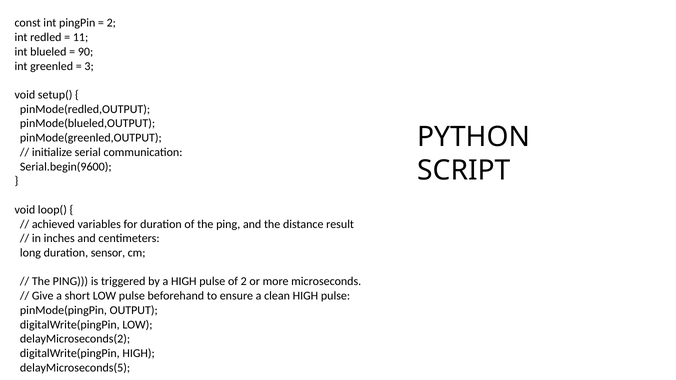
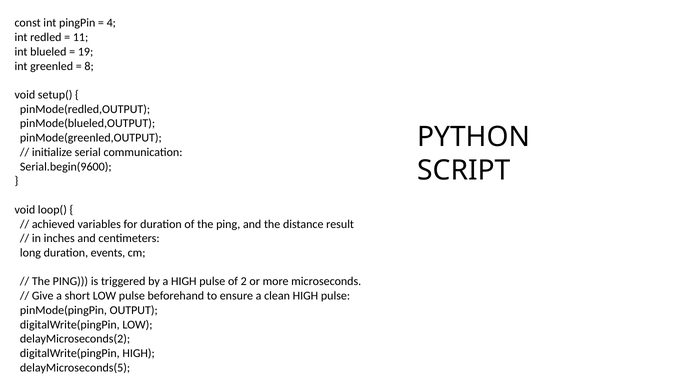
2: 2 -> 4 (111, 23)
90: 90 -> 19 (86, 52)
3: 3 -> 8 (89, 66)
sensor: sensor -> events (108, 253)
